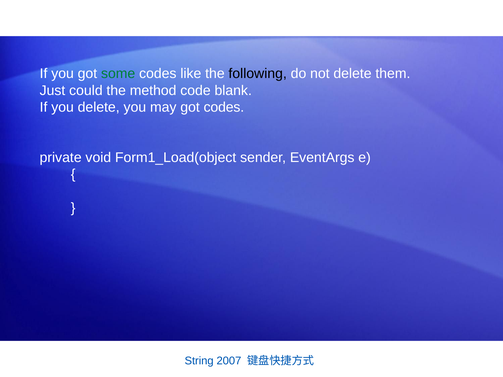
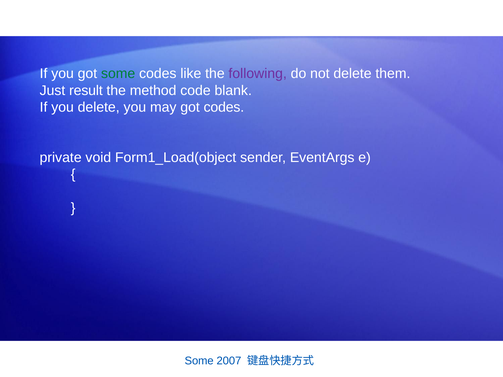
following colour: black -> purple (258, 74)
could: could -> result (86, 90)
String: String -> Some (199, 361)
